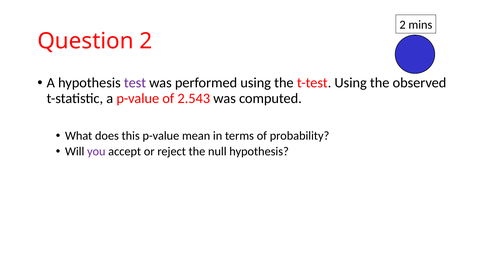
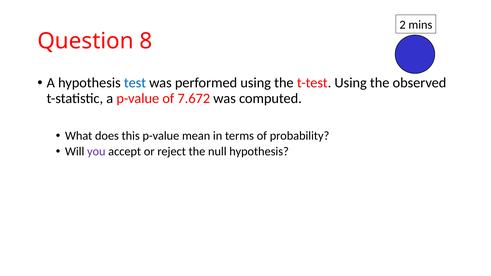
Question 2: 2 -> 8 (146, 41)
test colour: purple -> blue (135, 83)
2.543: 2.543 -> 7.672 (194, 98)
